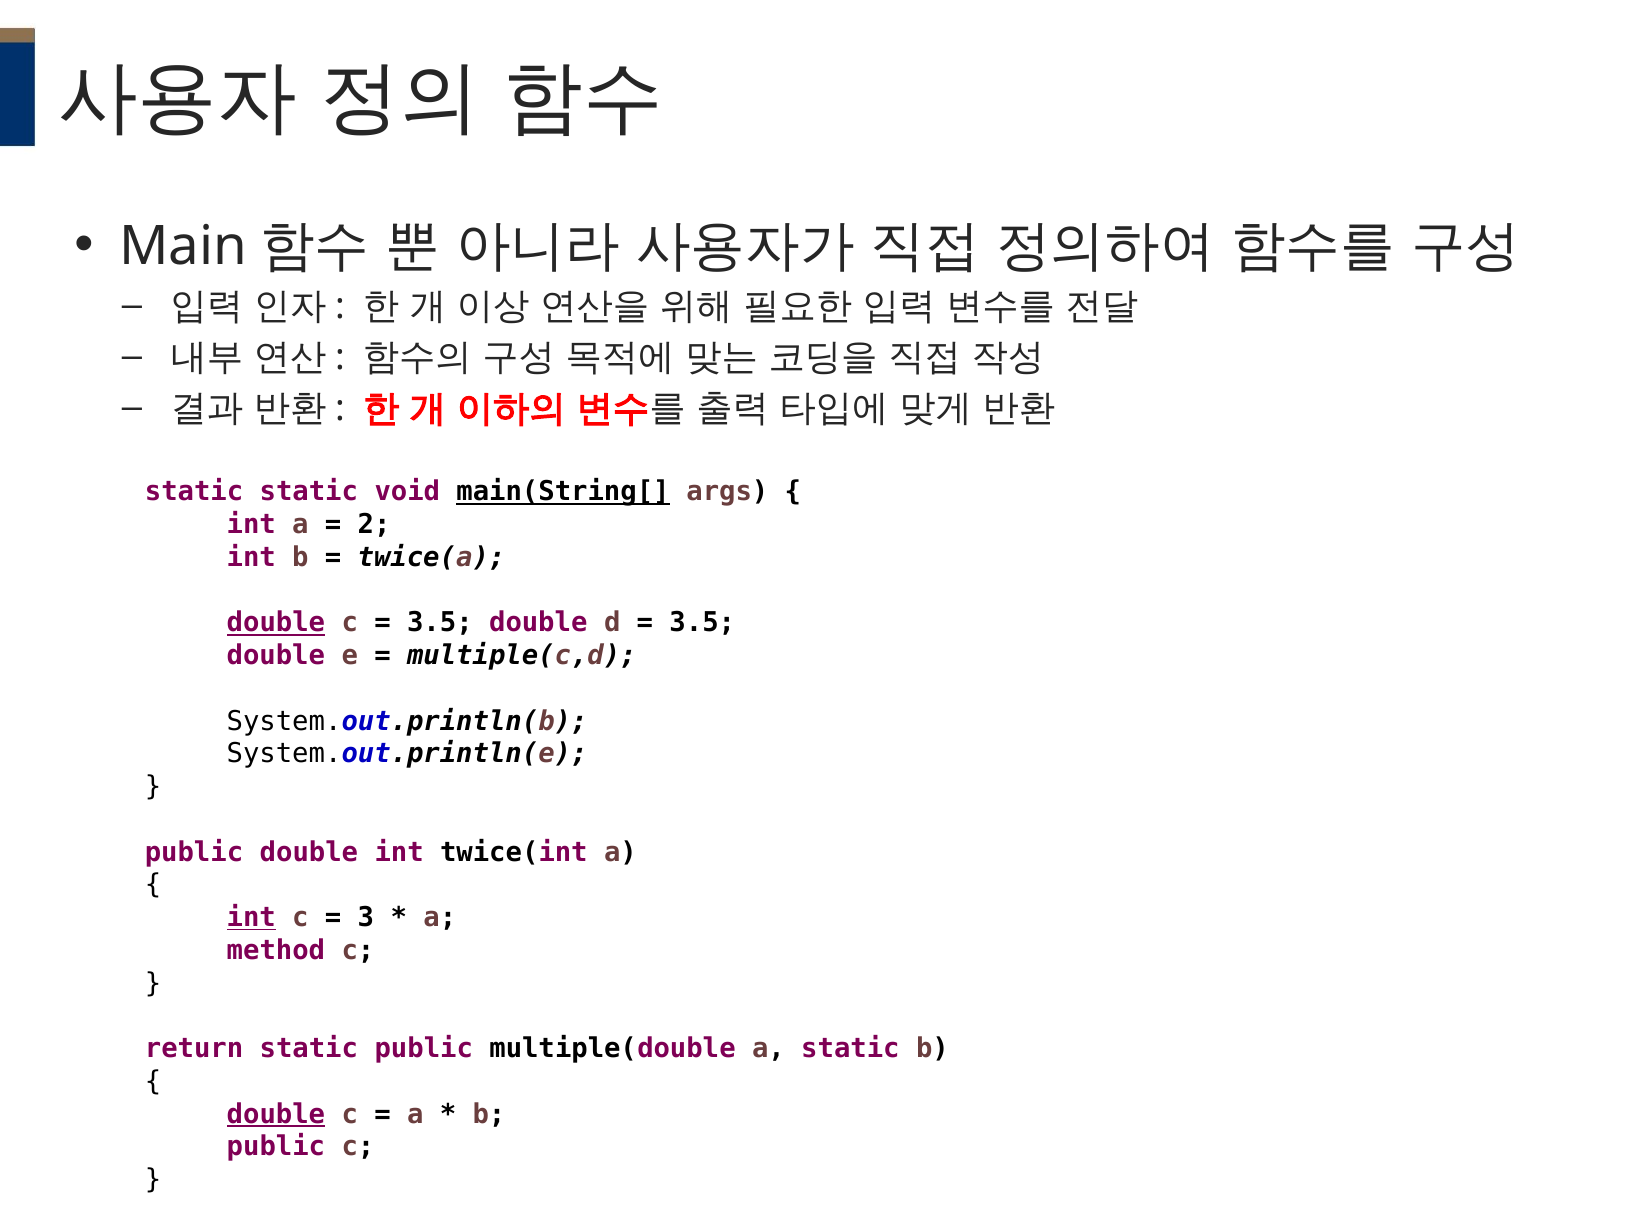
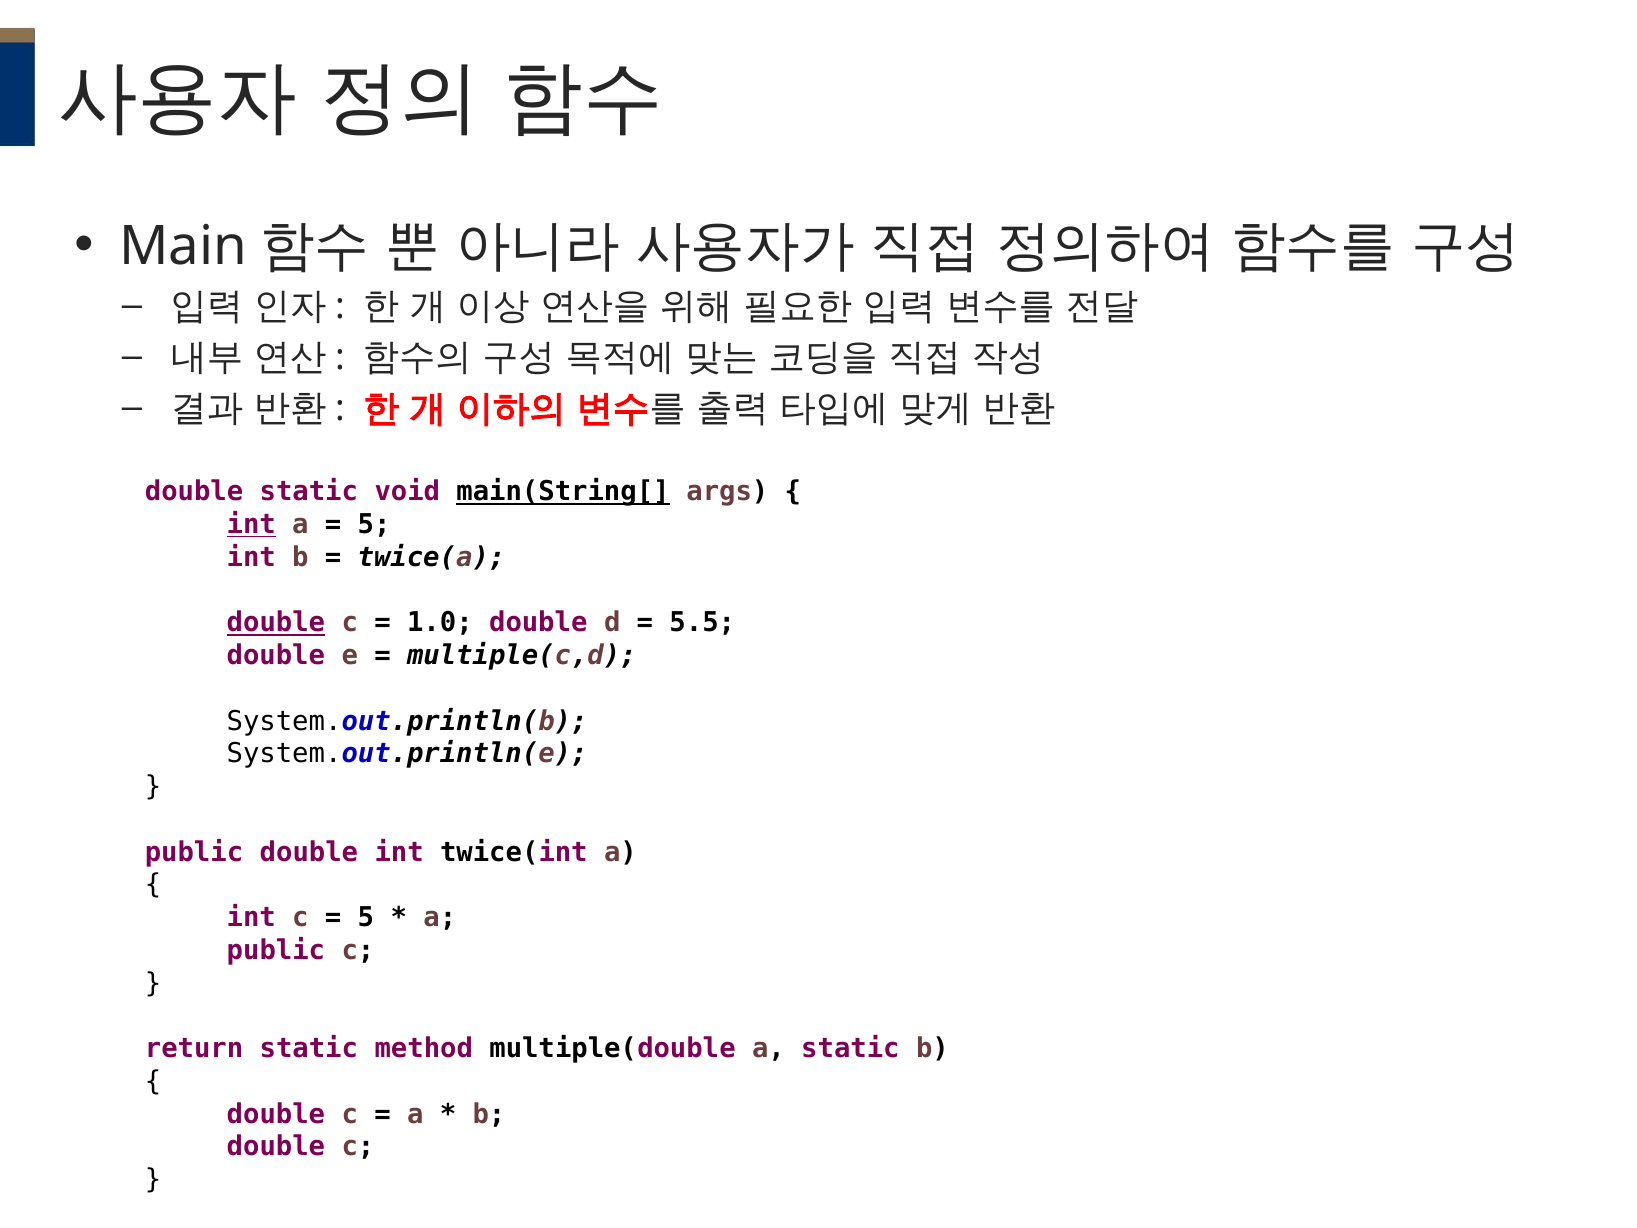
static: static -> double (194, 492)
int underline: none -> present (251, 525)
2: 2 -> 5 (374, 525)
3.5: 3.5 -> 1.0 (440, 623)
3.5: 3.5 -> 5.5 (702, 623)
int underline: present -> none (251, 918)
3: 3 -> 5 (366, 918)
method: method -> public (276, 950)
static public: public -> method (424, 1048)
double underline: present -> none (276, 1114)
public: public -> double (276, 1147)
